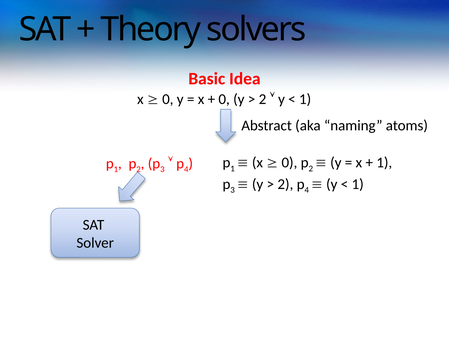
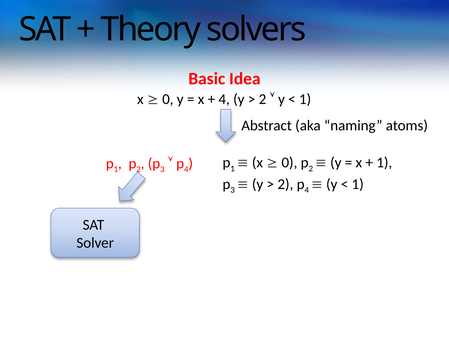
0: 0 -> 4 (224, 99)
